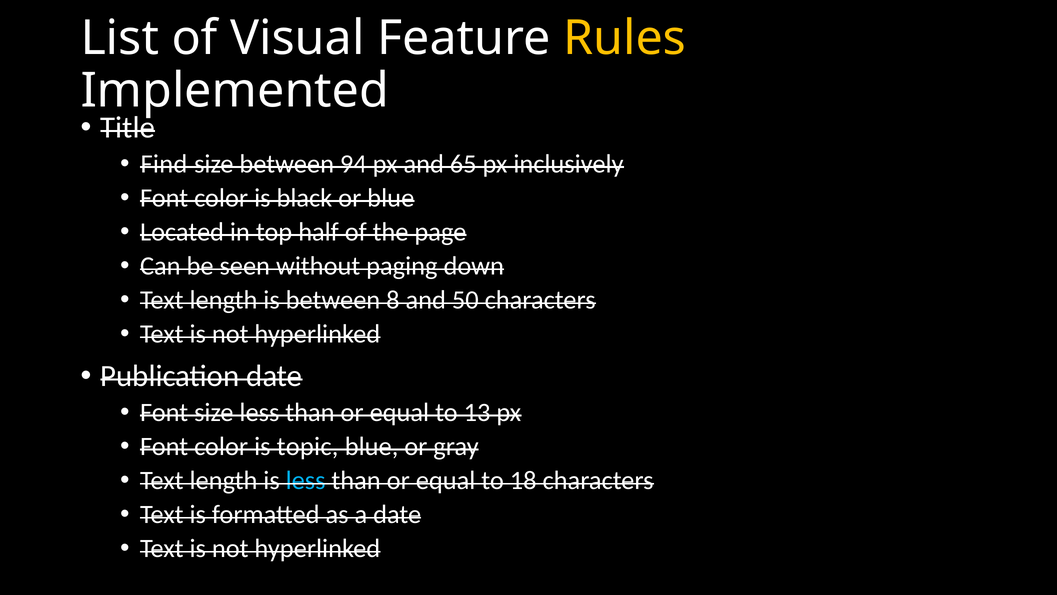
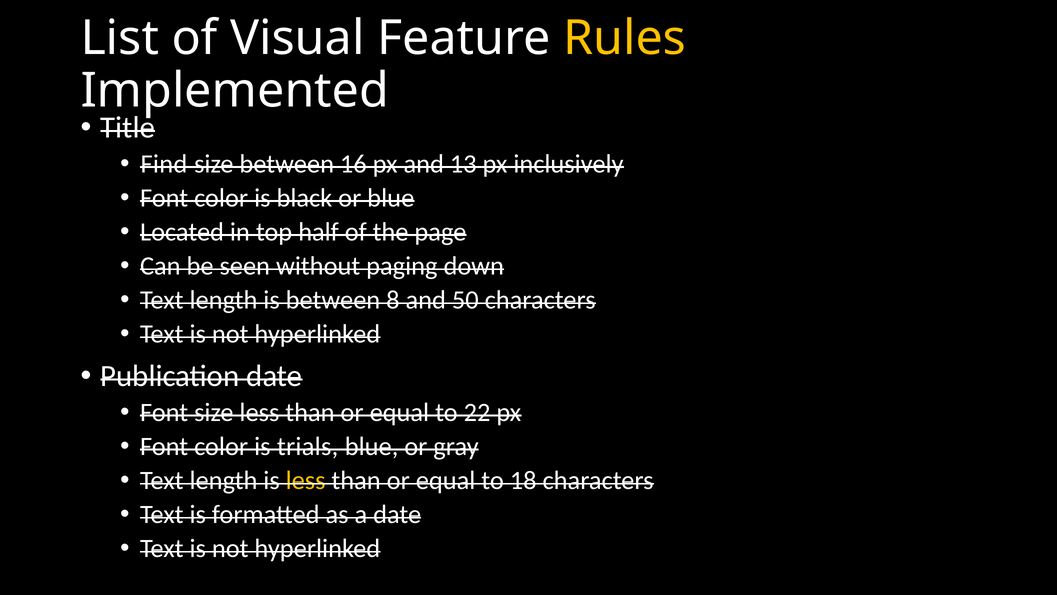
94: 94 -> 16 (353, 164)
65: 65 -> 13 (463, 164)
13: 13 -> 22 (477, 412)
topic: topic -> trials (308, 446)
less colour: light blue -> yellow (306, 480)
